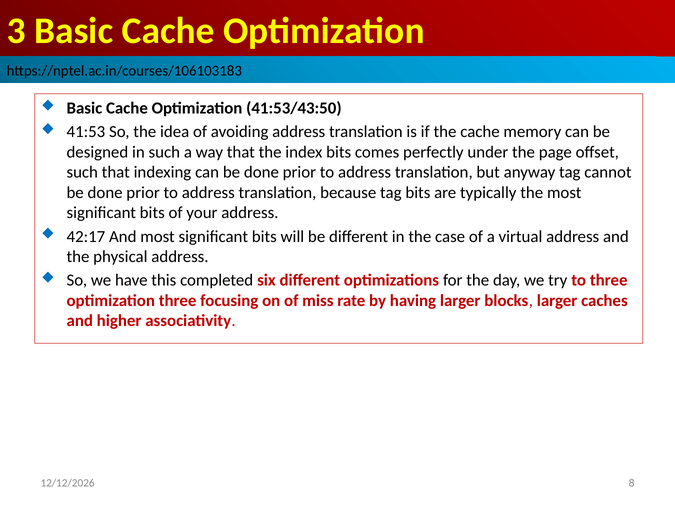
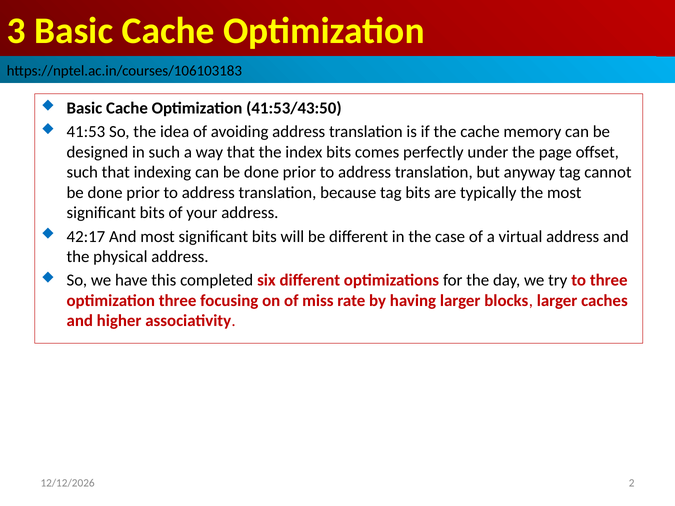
8: 8 -> 2 (632, 483)
